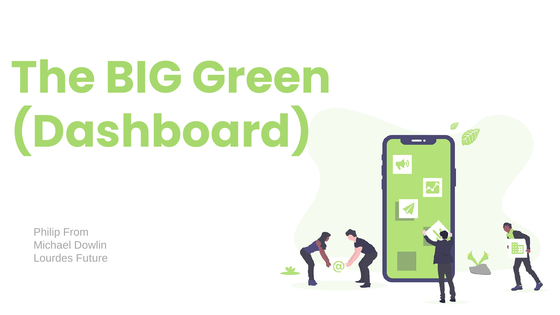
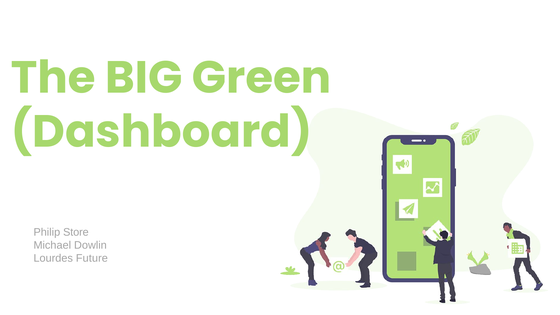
From: From -> Store (76, 232)
